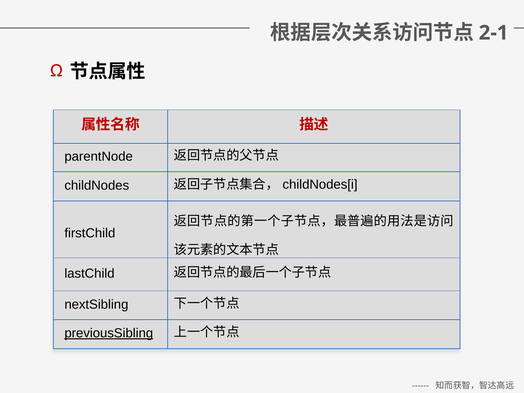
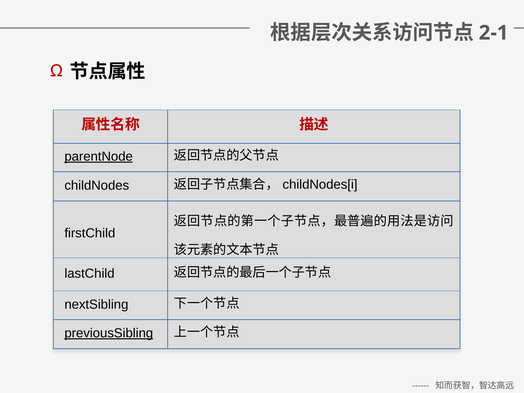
parentNode underline: none -> present (99, 157)
